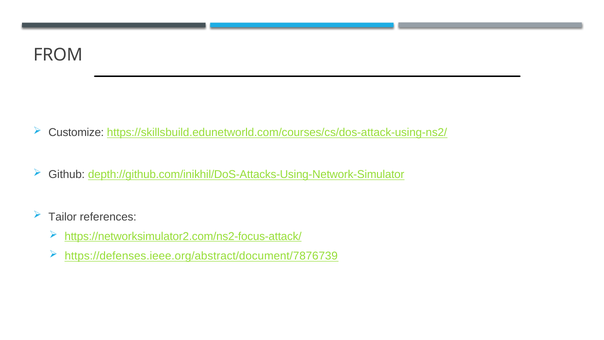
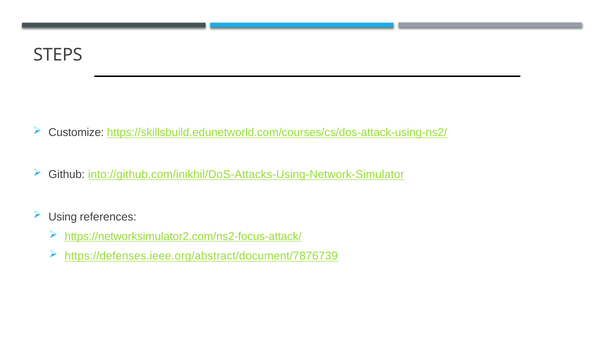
FROM: FROM -> STEPS (58, 55)
depth://github.com/inikhil/DoS-Attacks-Using-Network-Simulator: depth://github.com/inikhil/DoS-Attacks-Using-Network-Simulator -> into://github.com/inikhil/DoS-Attacks-Using-Network-Simulator (246, 175)
Tailor: Tailor -> Using (63, 217)
